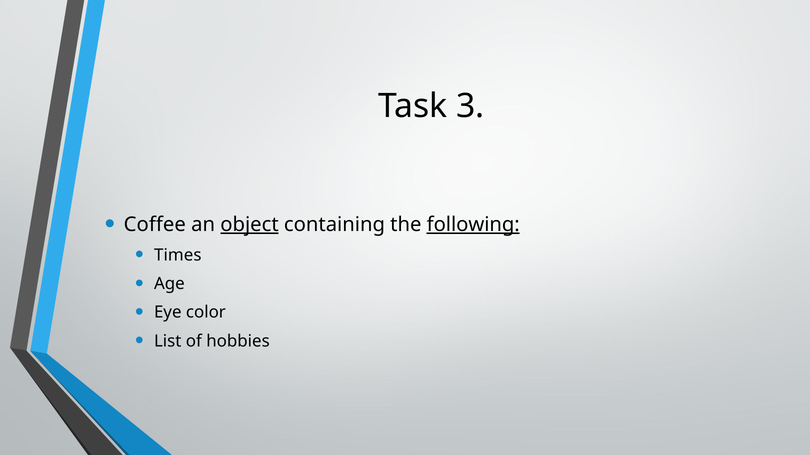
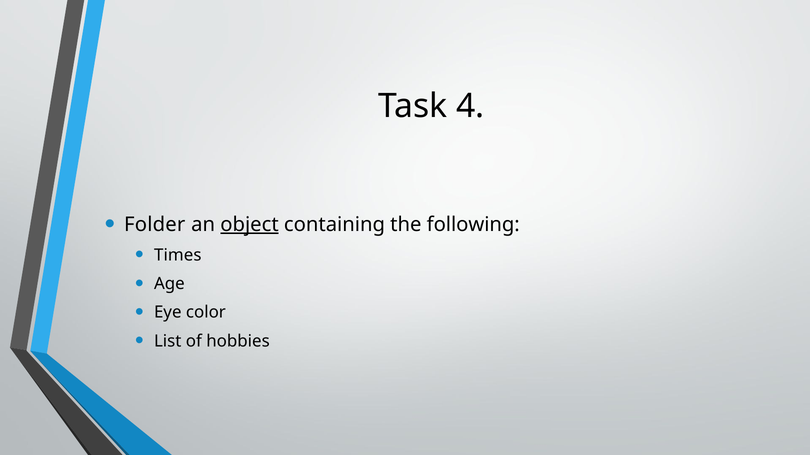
3: 3 -> 4 (470, 106)
Coffee: Coffee -> Folder (155, 225)
following underline: present -> none (473, 225)
